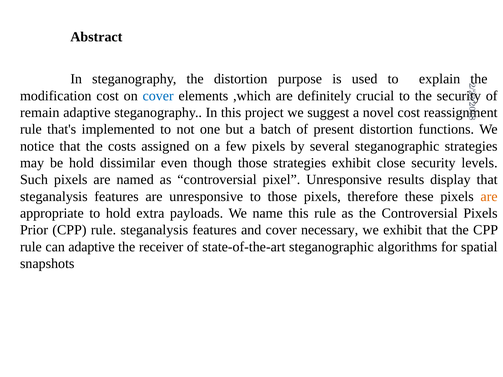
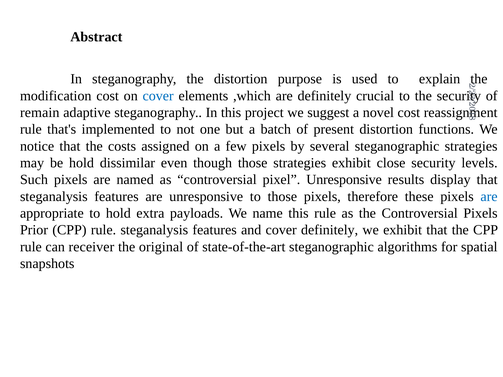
are colour: orange -> blue (489, 197)
cover necessary: necessary -> definitely (330, 230)
can adaptive: adaptive -> receiver (91, 247)
receiver: receiver -> original (161, 247)
